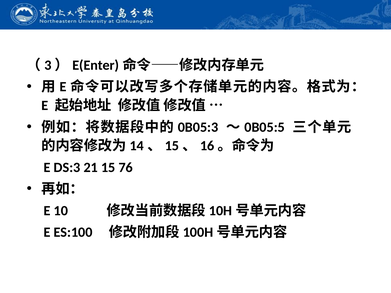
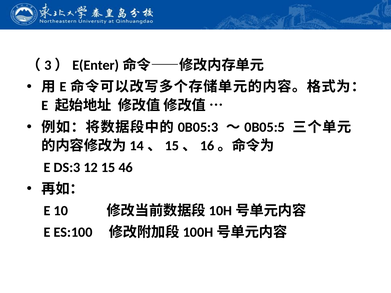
21: 21 -> 12 (91, 168)
76: 76 -> 46 (126, 168)
